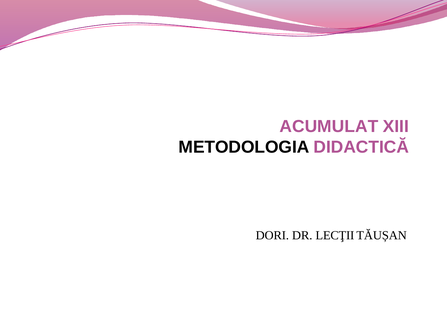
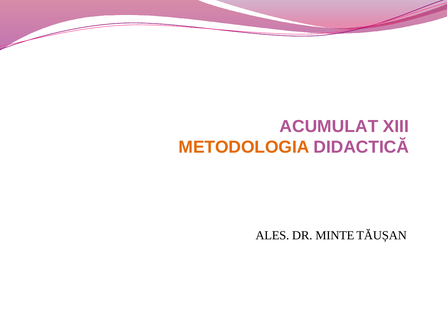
METODOLOGIA colour: black -> orange (244, 147)
DORI: DORI -> ALES (272, 236)
LECŢII: LECŢII -> MINTE (335, 236)
